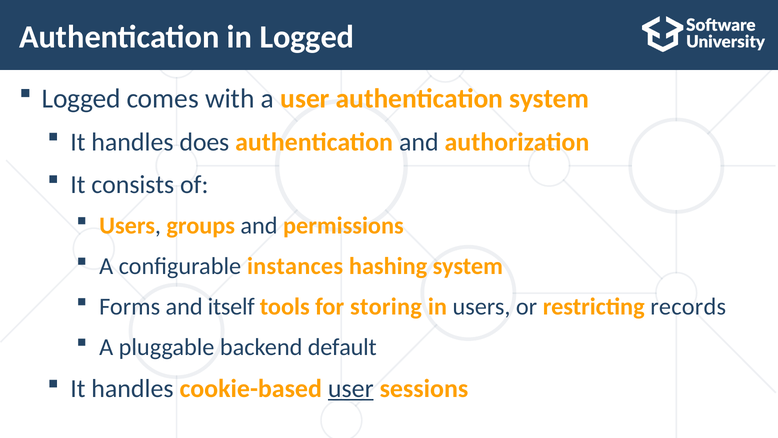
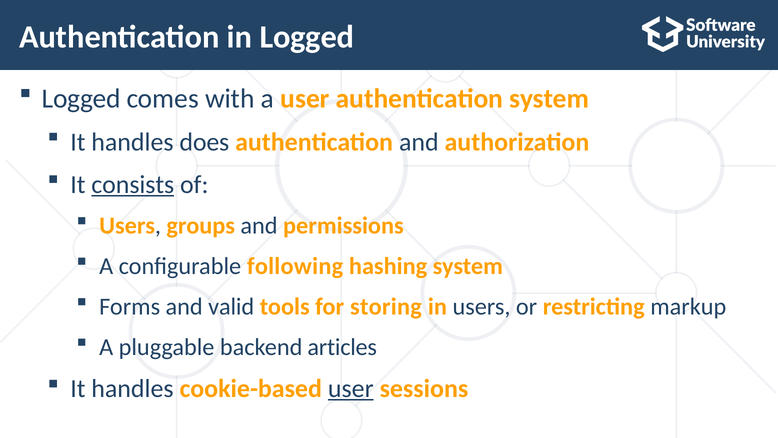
consists underline: none -> present (133, 184)
instances: instances -> following (295, 266)
itself: itself -> valid (231, 306)
records: records -> markup (688, 306)
default: default -> articles (342, 347)
